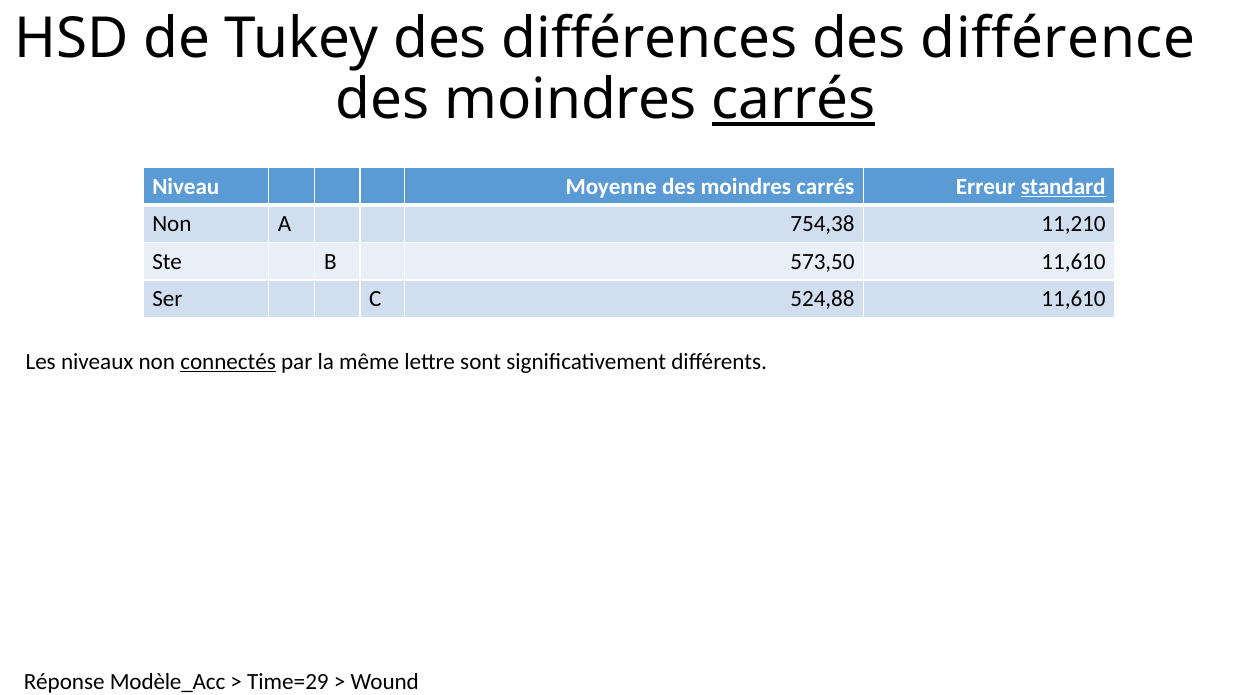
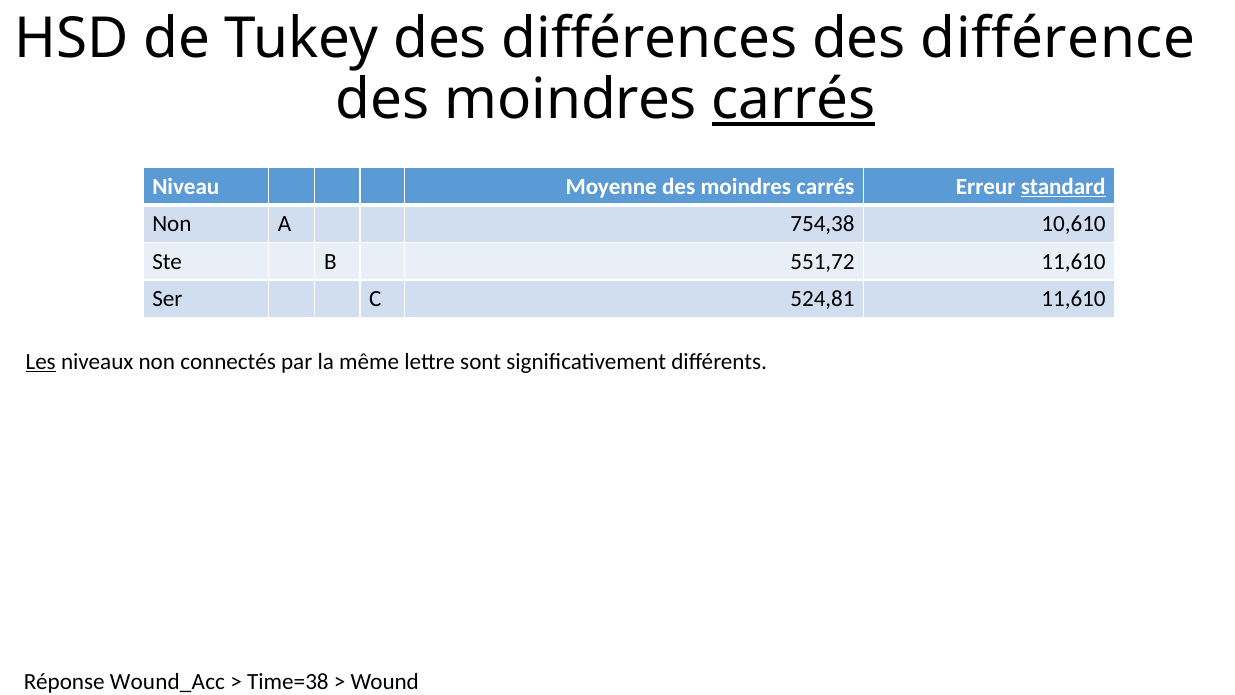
11,210: 11,210 -> 10,610 (1074, 224)
573,50: 573,50 -> 551,72 (822, 261)
524,88: 524,88 -> 524,81 (822, 299)
Les underline: none -> present (41, 361)
connectés underline: present -> none (228, 361)
Modèle_Acc: Modèle_Acc -> Wound_Acc (167, 682)
Time=29: Time=29 -> Time=38 (288, 682)
